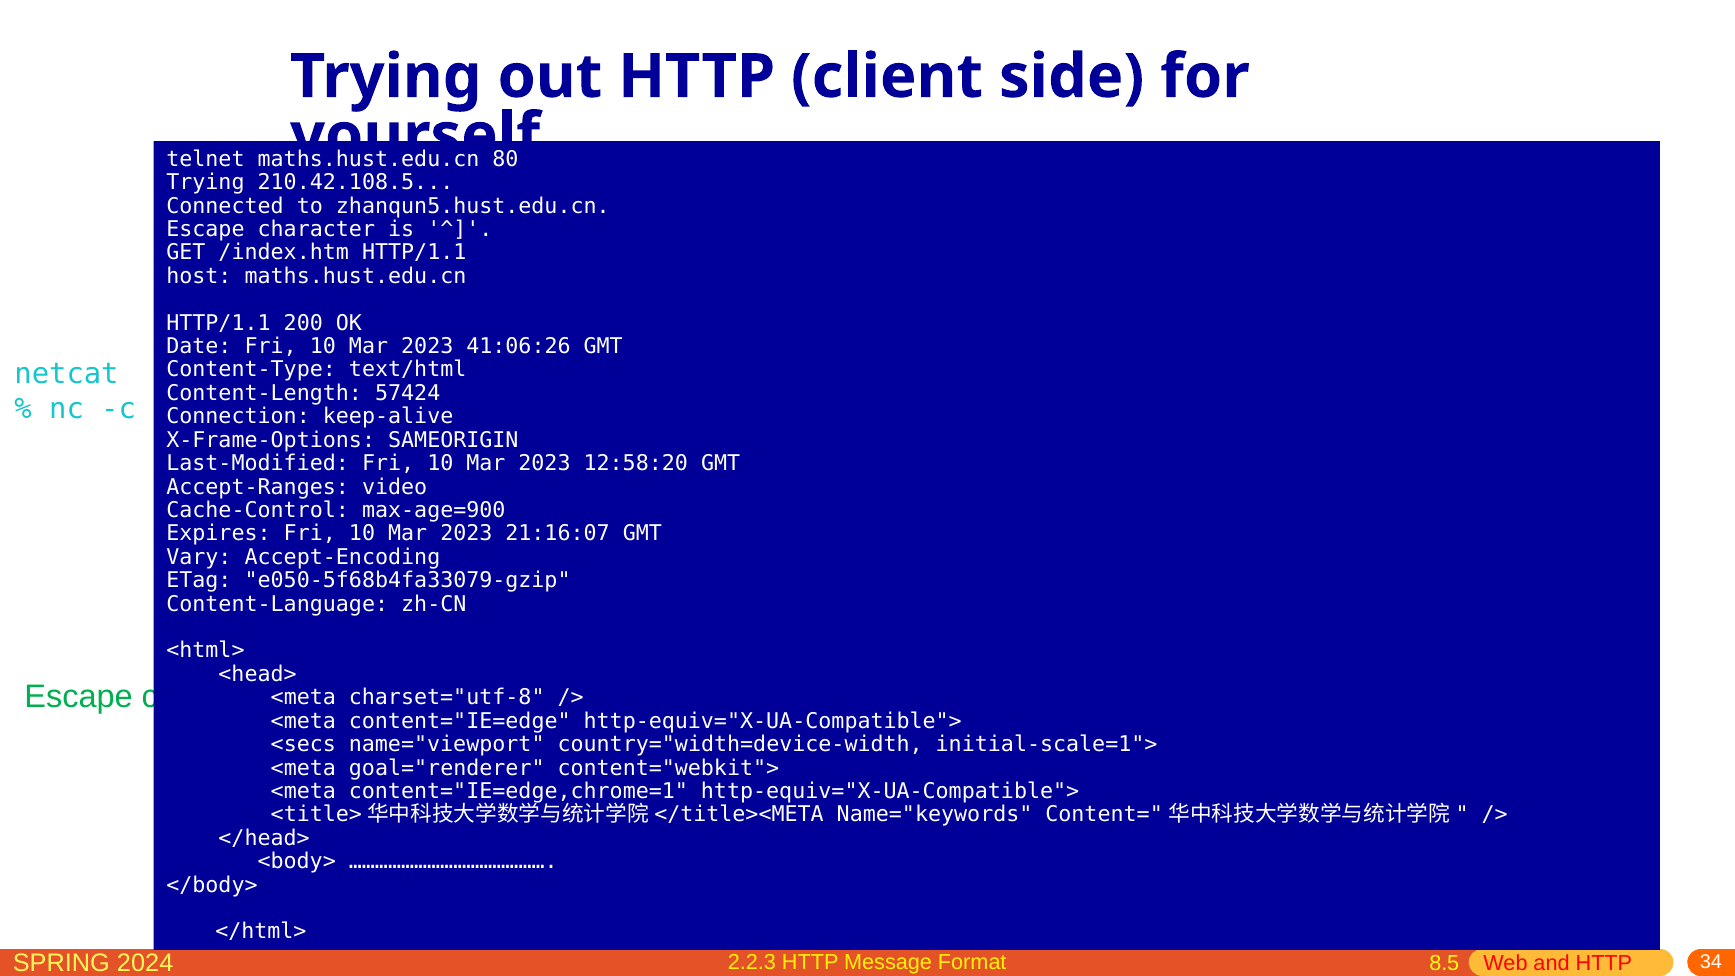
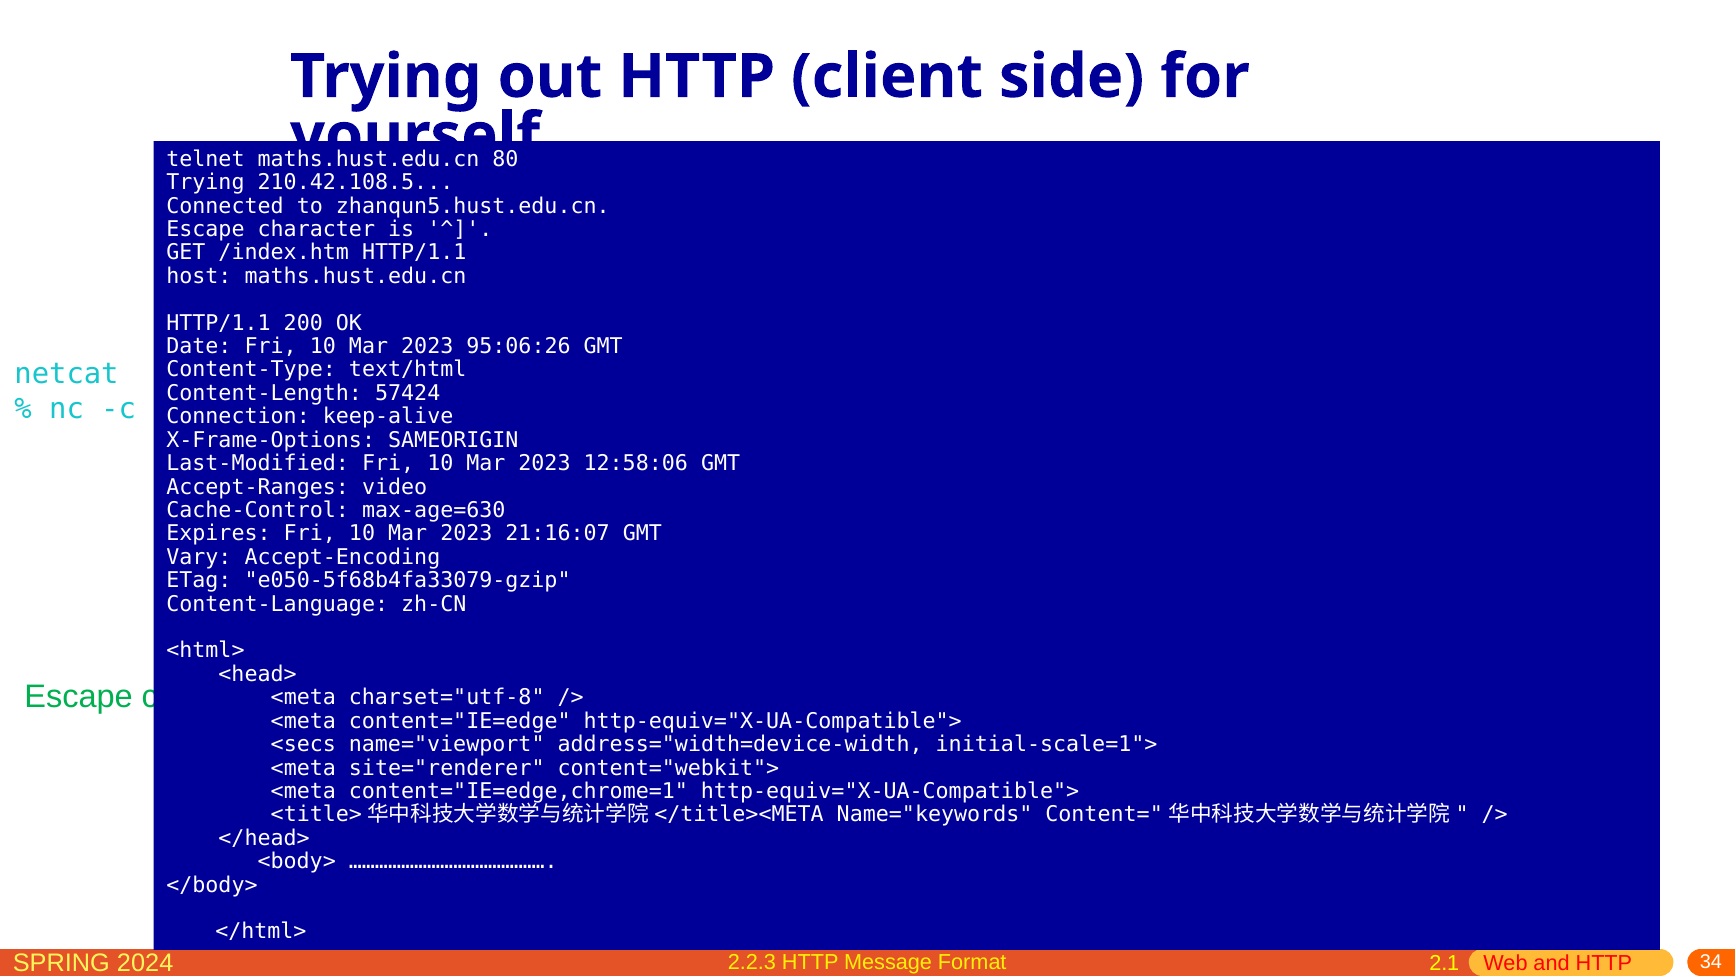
41:06:26: 41:06:26 -> 95:06:26 (518, 346)
12:58:20: 12:58:20 -> 12:58:06 (636, 463)
max-age=900: max-age=900 -> max-age=630 (434, 510)
country="width=device-width: country="width=device-width -> address="width=device-width (740, 744)
goal="renderer: goal="renderer -> site="renderer (447, 768)
8.5: 8.5 -> 2.1 (1444, 964)
